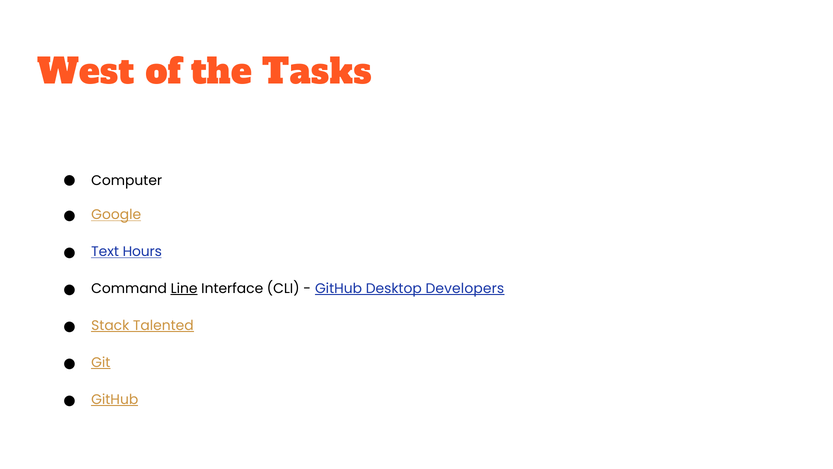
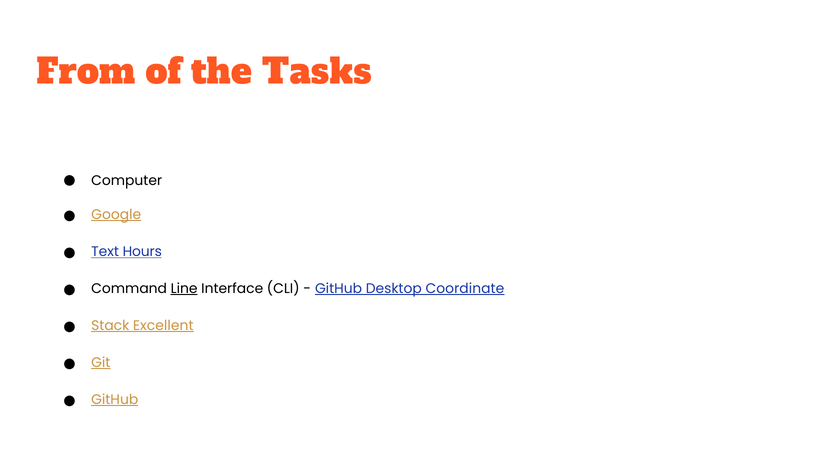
West: West -> From (86, 72)
Google underline: none -> present (116, 214)
Developers: Developers -> Coordinate (465, 288)
Talented: Talented -> Excellent (163, 325)
